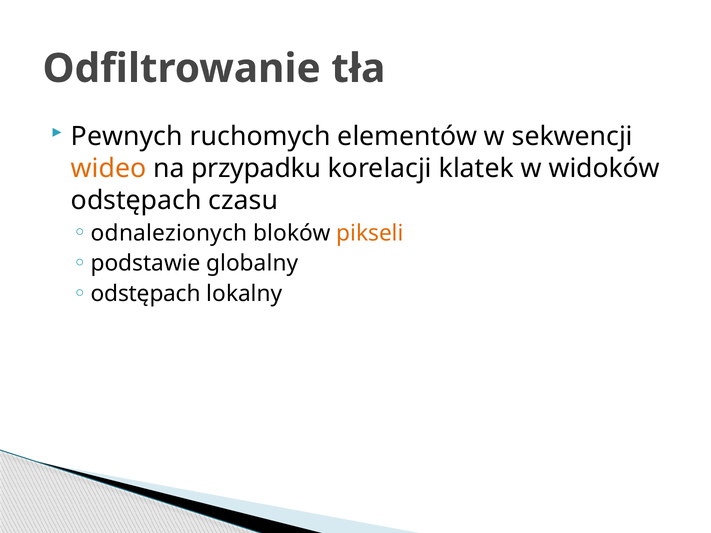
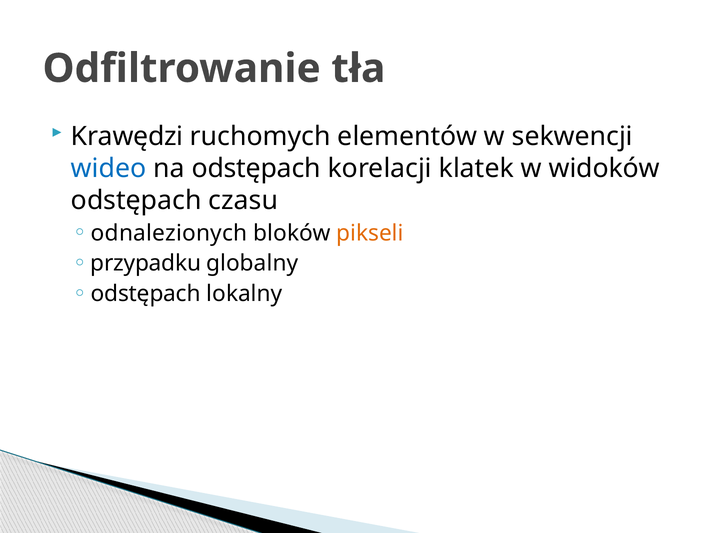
Pewnych: Pewnych -> Krawędzi (127, 137)
wideo colour: orange -> blue (109, 169)
na przypadku: przypadku -> odstępach (256, 169)
podstawie: podstawie -> przypadku (146, 264)
